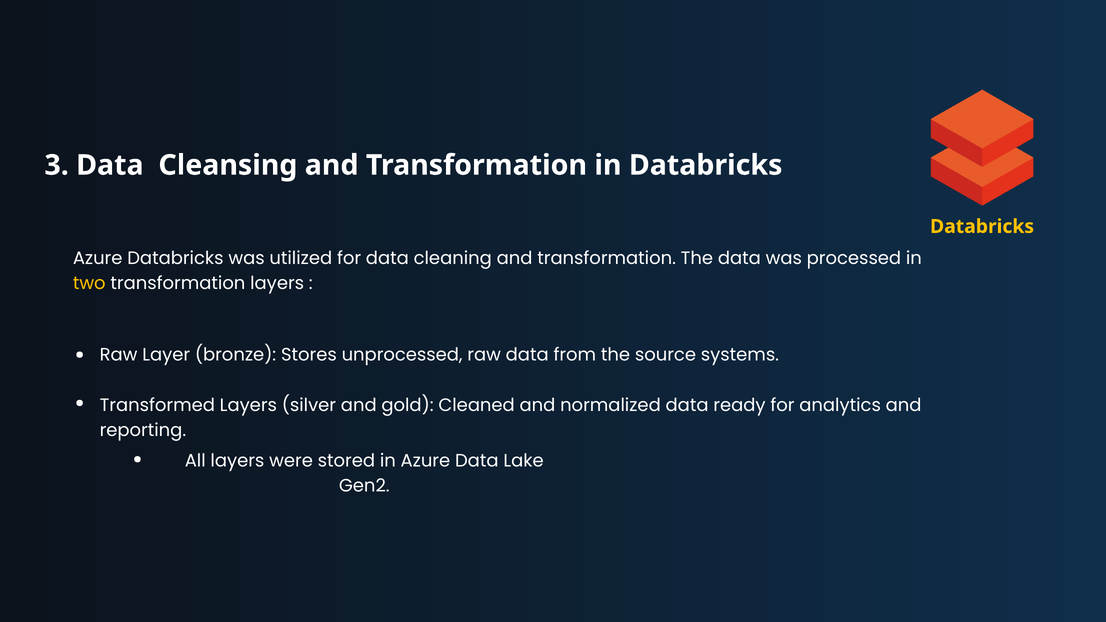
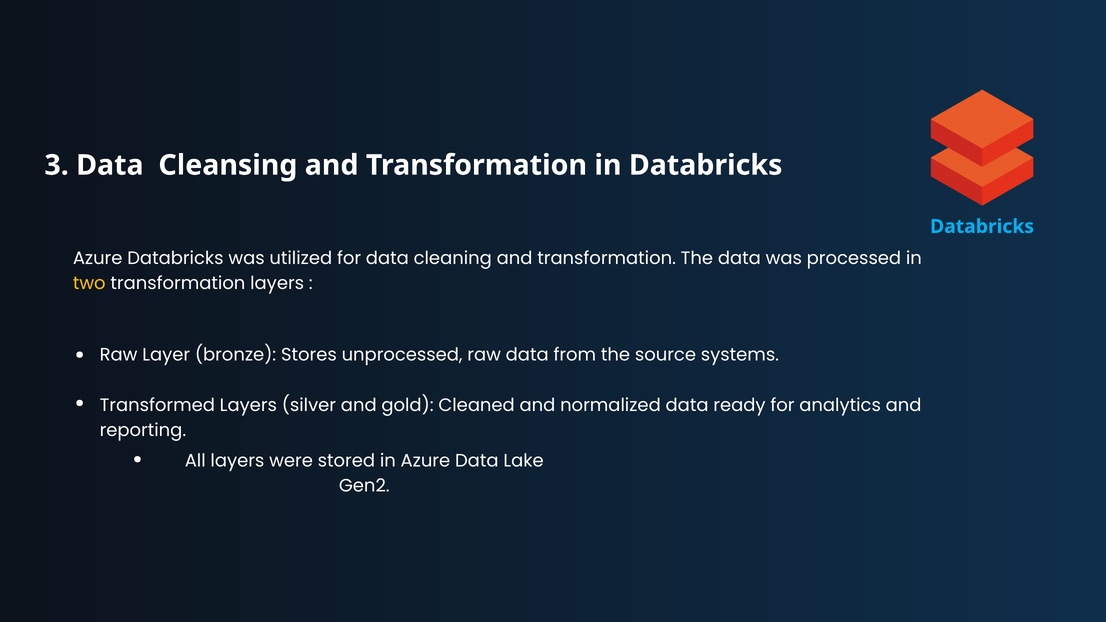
Databricks colour: yellow -> light blue (982, 227)
